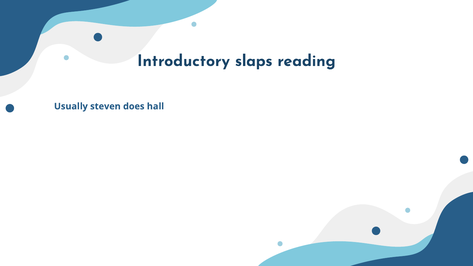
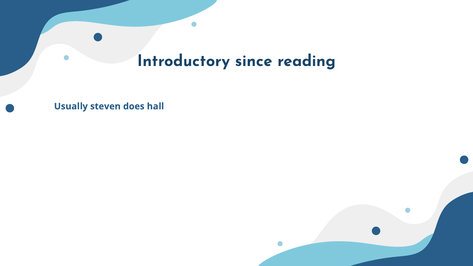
slaps: slaps -> since (254, 61)
